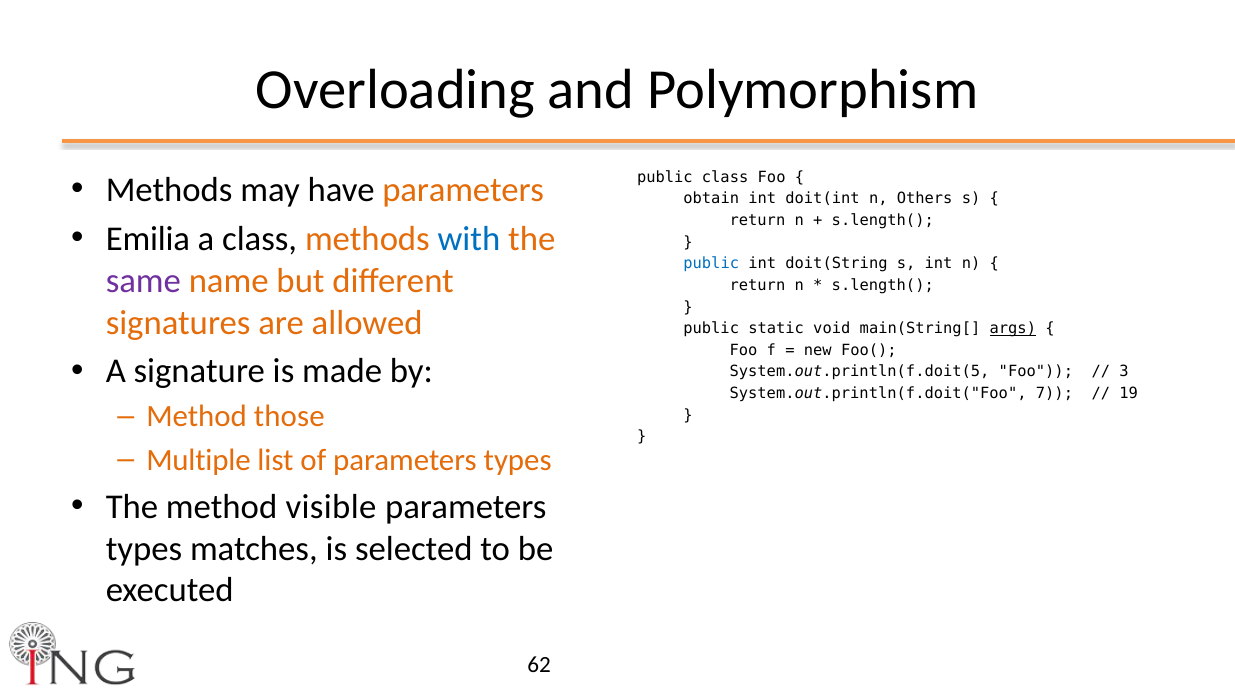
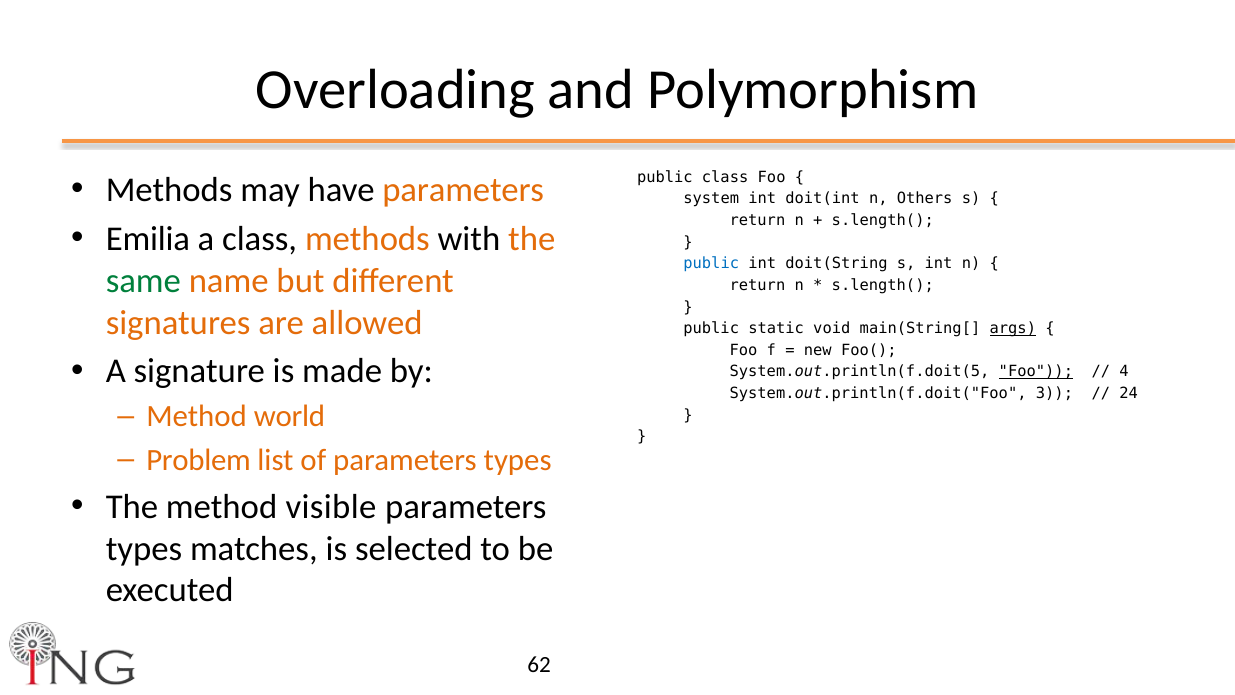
obtain: obtain -> system (711, 199)
with colour: blue -> black (469, 239)
same colour: purple -> green (143, 281)
Foo underline: none -> present (1036, 372)
3: 3 -> 4 (1124, 372)
7: 7 -> 3 (1054, 393)
19: 19 -> 24 (1129, 393)
those: those -> world (289, 417)
Multiple: Multiple -> Problem (199, 460)
